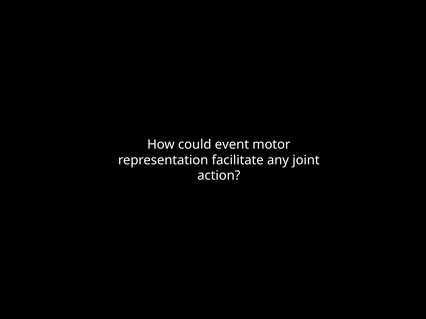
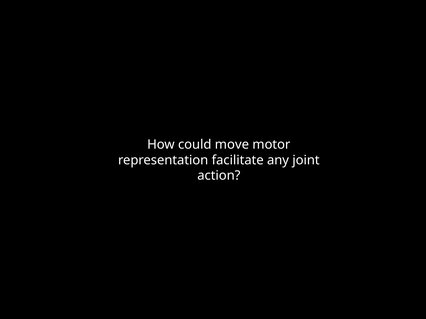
event: event -> move (232, 145)
